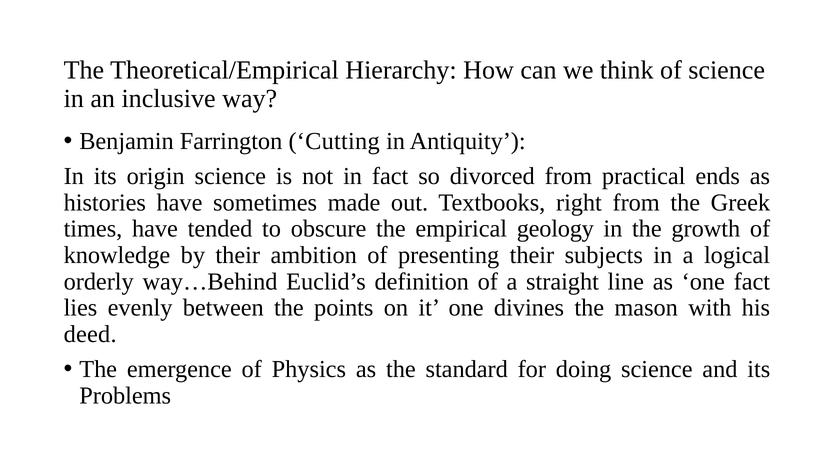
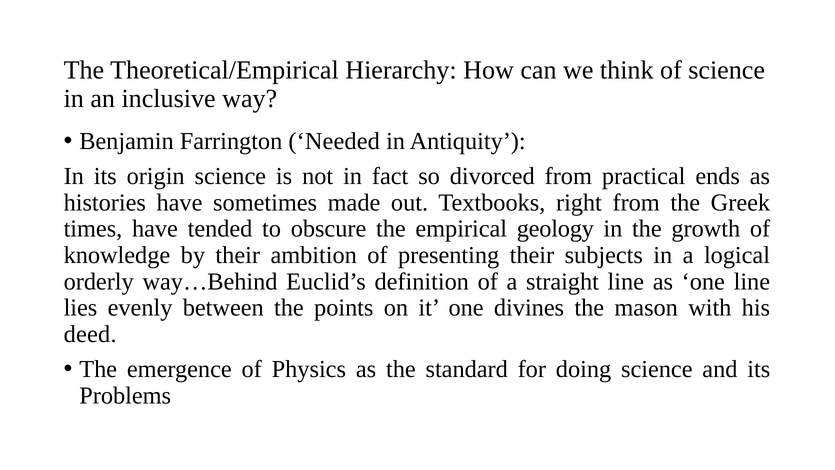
Cutting: Cutting -> Needed (334, 141)
one fact: fact -> line (752, 281)
